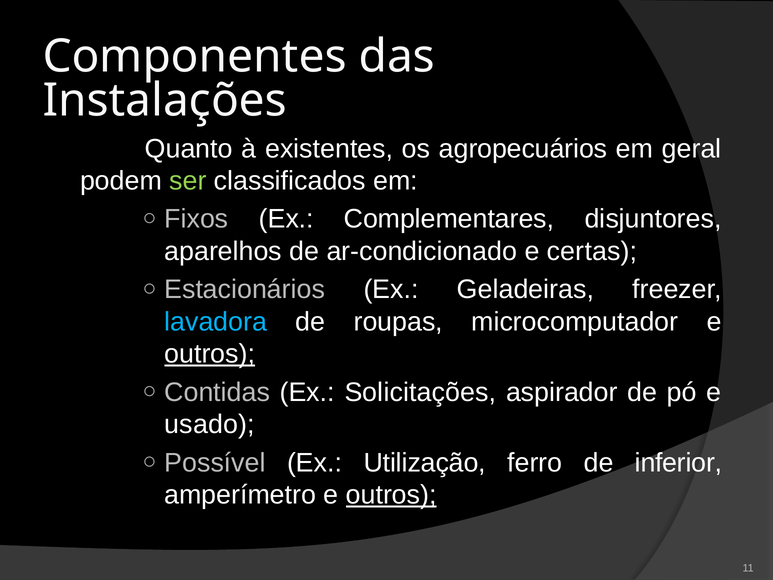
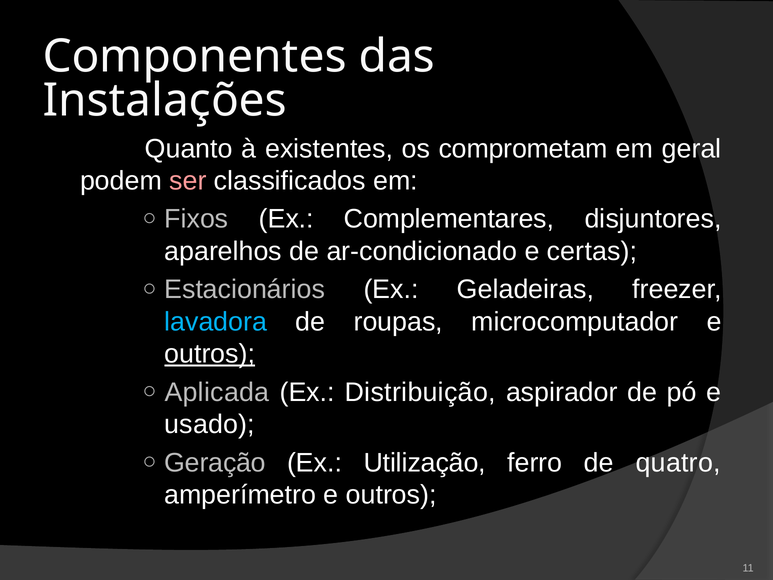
agropecuários: agropecuários -> comprometam (523, 149)
ser colour: light green -> pink (188, 181)
Contidas: Contidas -> Aplicada (217, 392)
Solicitações: Solicitações -> Distribuição (420, 392)
Possível: Possível -> Geração (215, 462)
inferior: inferior -> quatro (678, 462)
outros underline: present -> none (391, 495)
